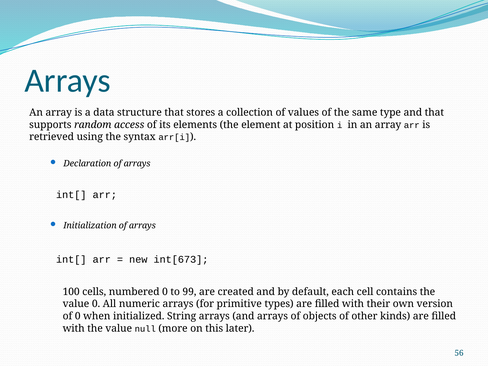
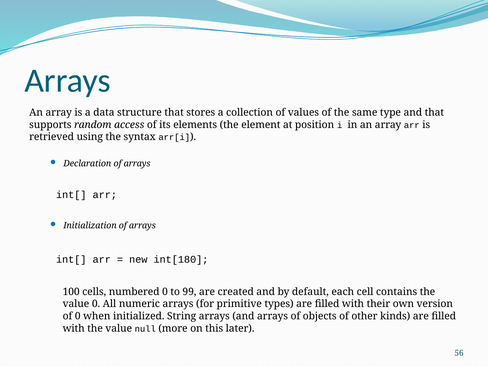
int[673: int[673 -> int[180 (181, 259)
